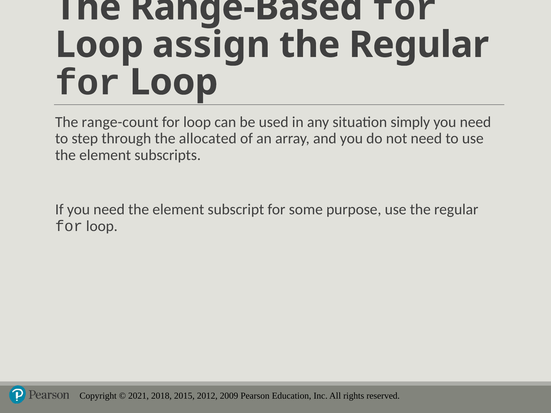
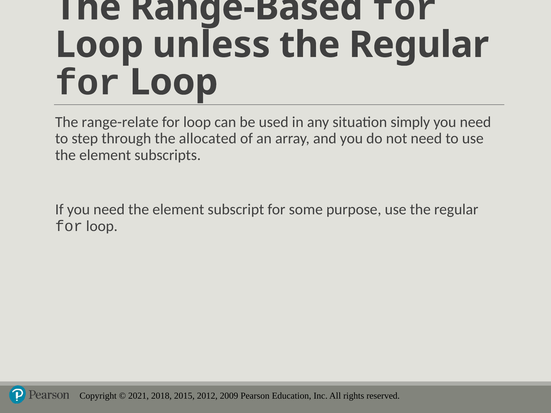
assign: assign -> unless (211, 45)
range-count: range-count -> range-relate (120, 122)
